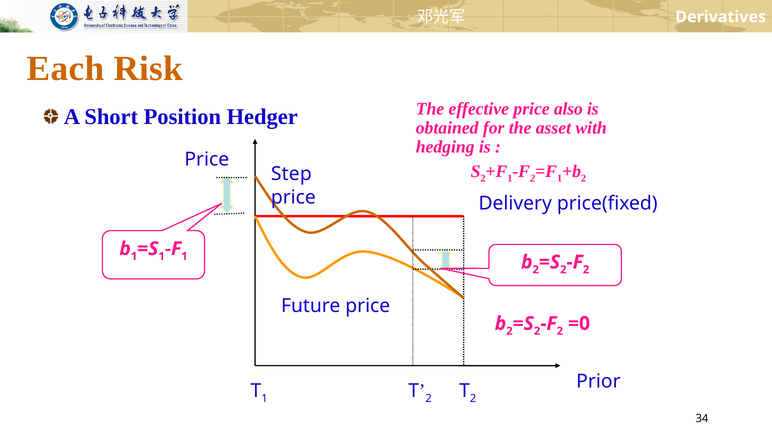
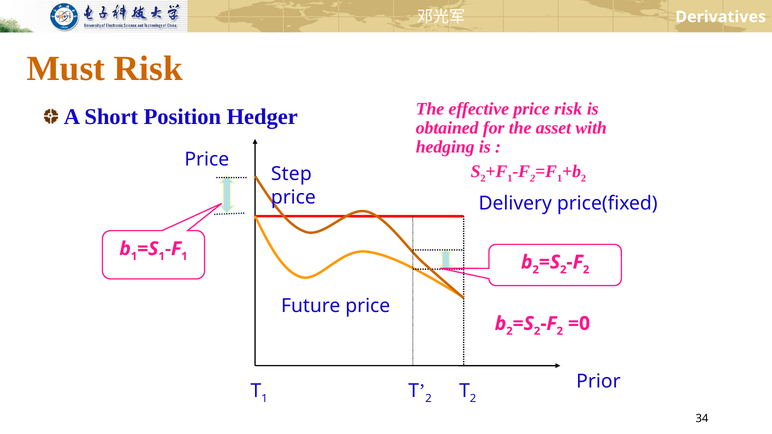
Each: Each -> Must (66, 69)
price also: also -> risk (568, 109)
